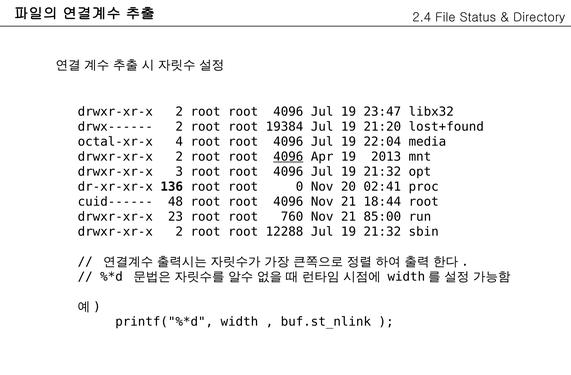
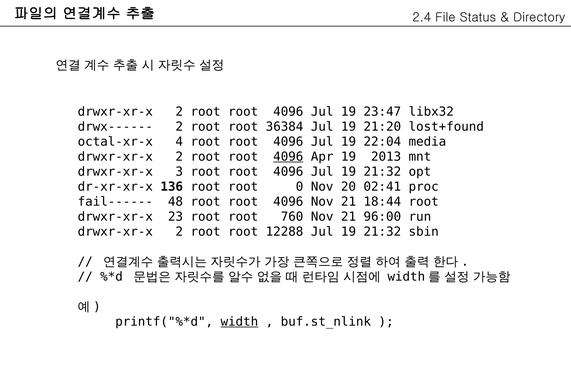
19384: 19384 -> 36384 (285, 127)
cuid------: cuid------ -> fail------ (115, 202)
85:00: 85:00 -> 96:00 (382, 217)
width underline: none -> present (239, 322)
